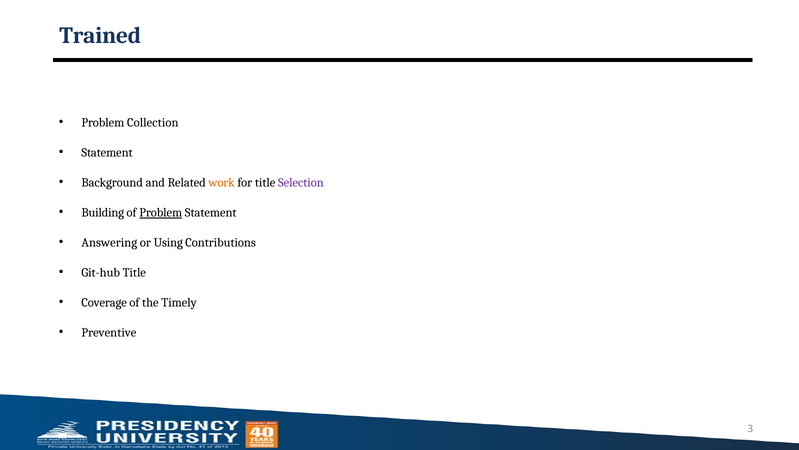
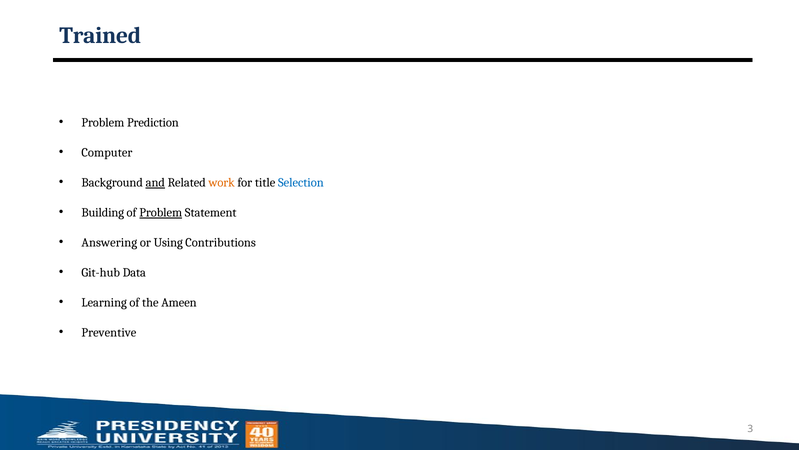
Collection: Collection -> Prediction (153, 122)
Statement: Statement -> Computer (107, 152)
and underline: none -> present (155, 182)
Selection colour: purple -> blue (301, 182)
Git-hub Title: Title -> Data (134, 272)
Coverage: Coverage -> Learning (104, 302)
Timely: Timely -> Ameen (179, 302)
